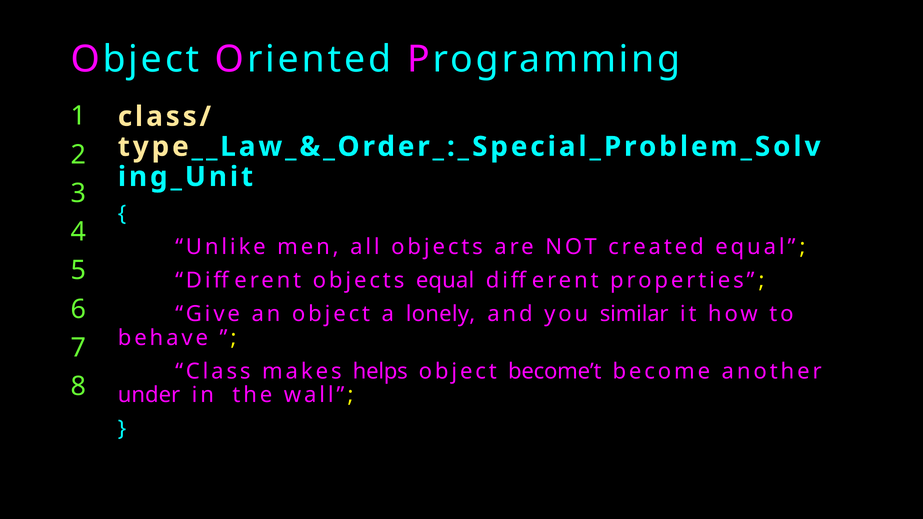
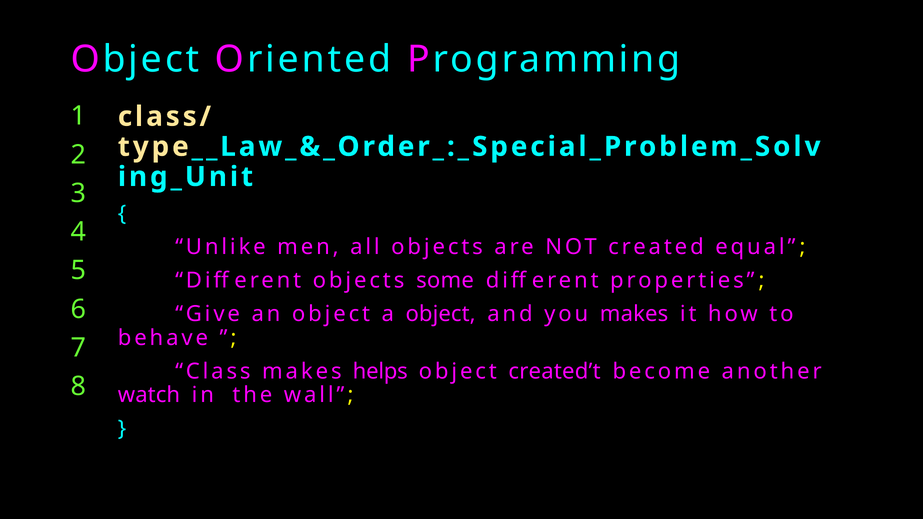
objects equal: equal -> some (445, 280)
a lonely: lonely -> object (441, 314)
you similar: similar -> makes (634, 314)
become’t: become’t -> created’t (555, 371)
under: under -> watch (149, 395)
